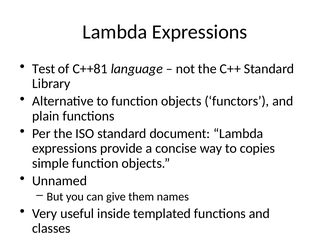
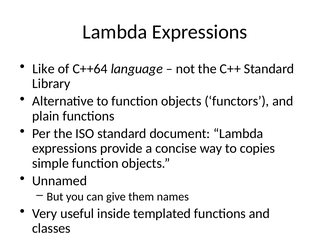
Test: Test -> Like (43, 69)
C++81: C++81 -> C++64 (90, 69)
